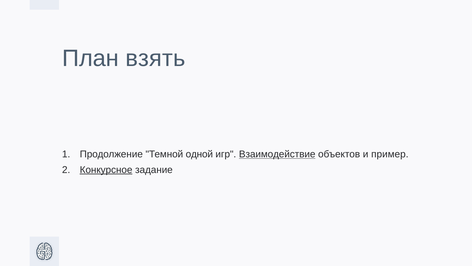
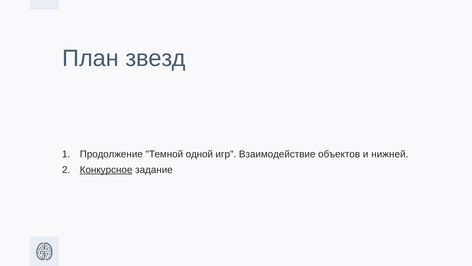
взять: взять -> звезд (156, 58)
Взаимодействие underline: present -> none (277, 154)
пример: пример -> нижней (390, 154)
